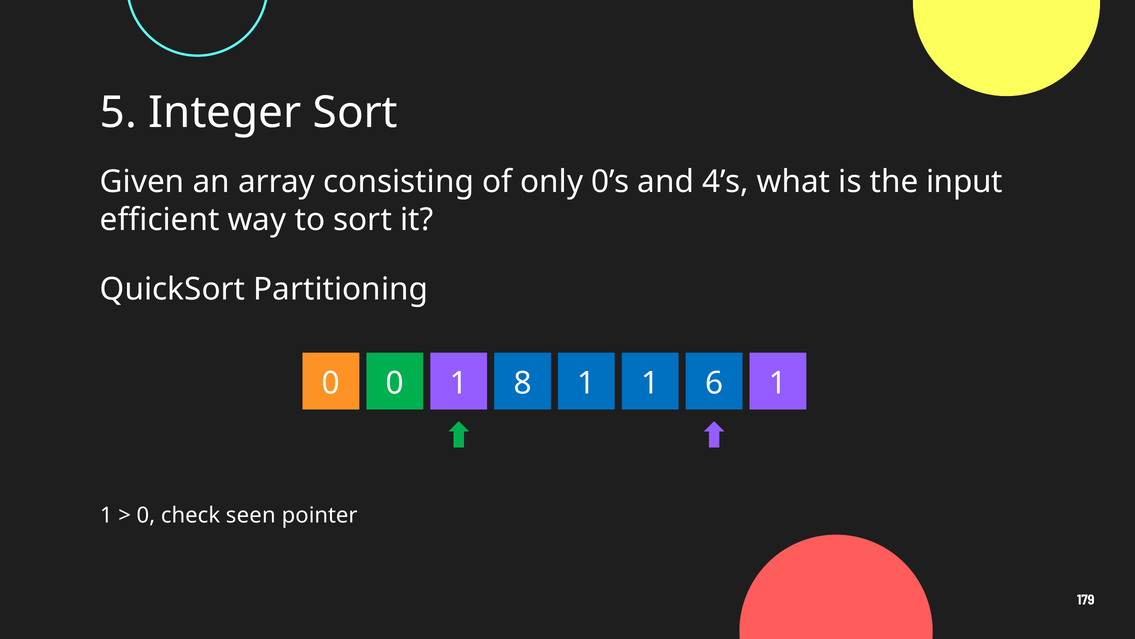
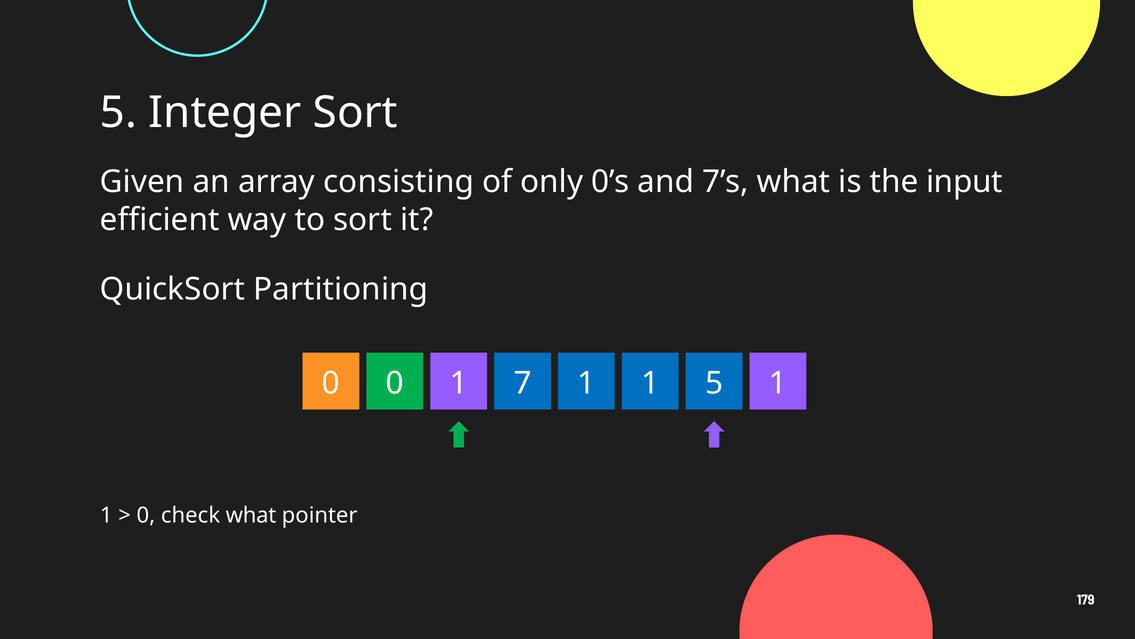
4’s: 4’s -> 7’s (726, 182)
8: 8 -> 7 (523, 383)
1 6: 6 -> 5 (714, 383)
check seen: seen -> what (251, 515)
